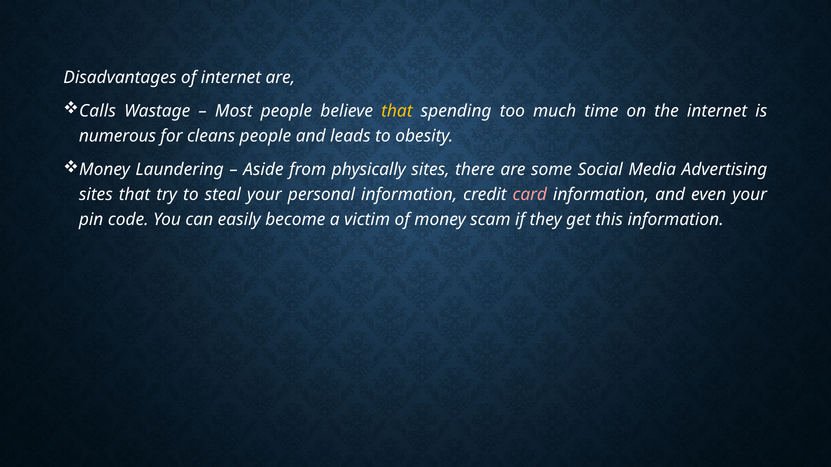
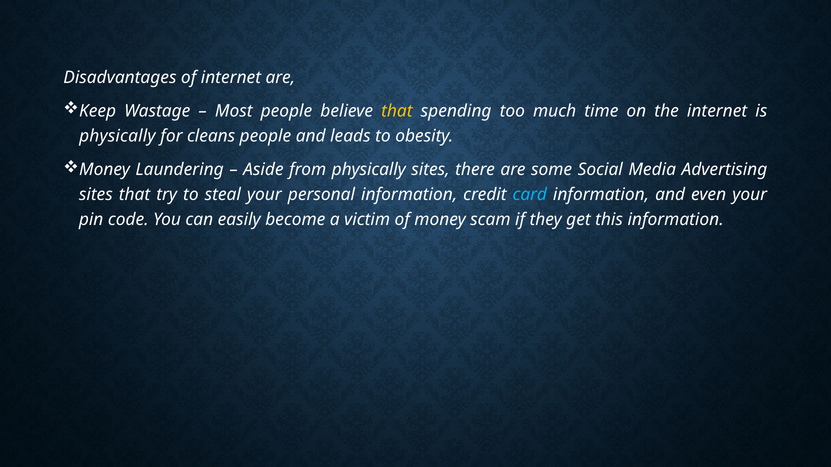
Calls: Calls -> Keep (98, 111)
numerous: numerous -> physically (117, 136)
card colour: pink -> light blue (530, 195)
